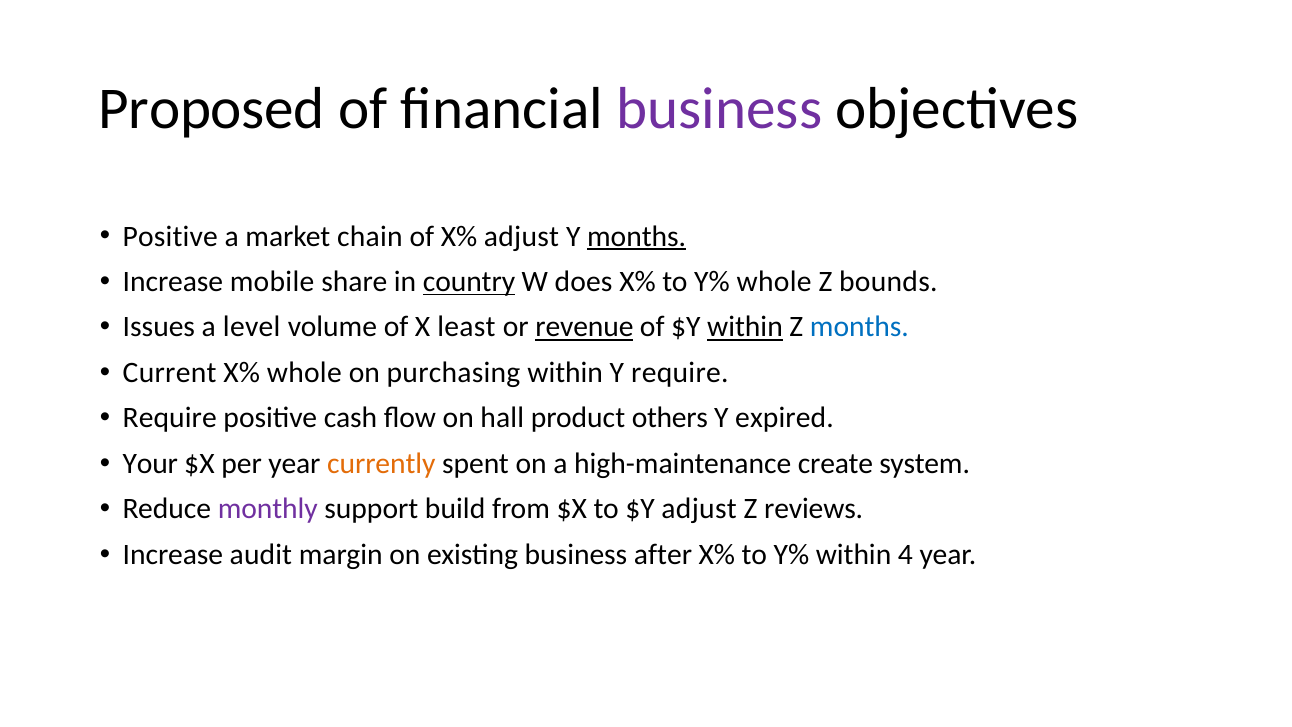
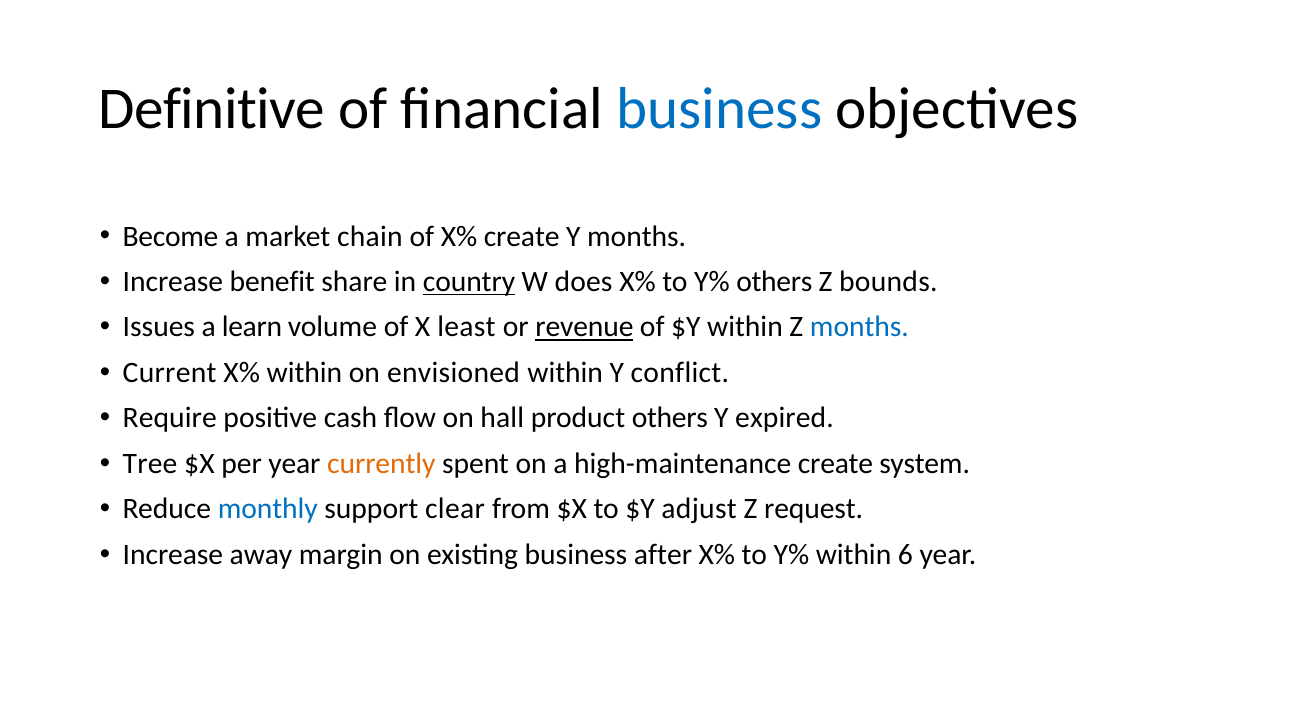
Proposed: Proposed -> Definitive (212, 109)
business colour: purple -> blue (719, 109)
Positive: Positive -> Become (170, 236)
X% adjust: adjust -> create (522, 236)
months underline: present -> none (637, 236)
mobile: mobile -> benefit (272, 282)
Y% whole: whole -> others (774, 282)
level: level -> learn (252, 327)
within underline: present -> none (745, 327)
X% whole: whole -> within (304, 373)
purchasing: purchasing -> envisioned (454, 373)
Y require: require -> conflict (680, 373)
Your: Your -> Tree (150, 463)
monthly colour: purple -> blue (268, 509)
build: build -> clear (455, 509)
reviews: reviews -> request (814, 509)
audit: audit -> away (261, 554)
4: 4 -> 6 (905, 554)
